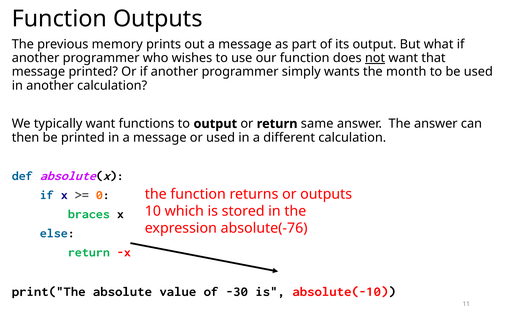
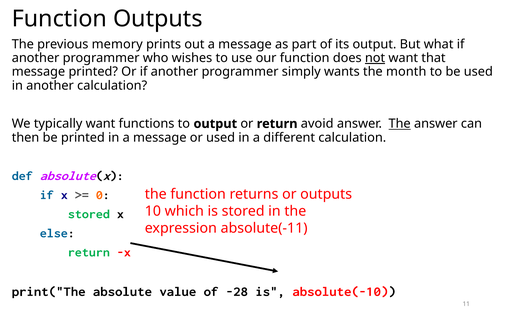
same: same -> avoid (317, 124)
The underline: none -> present (400, 124)
braces: braces -> stored (89, 214)
absolute(-76: absolute(-76 -> absolute(-11 (264, 228)
-30: -30 -> -28 (237, 291)
